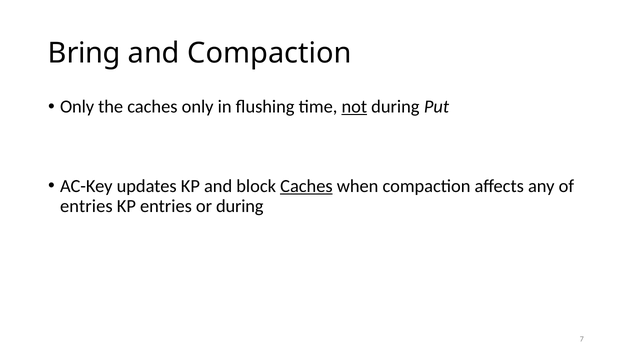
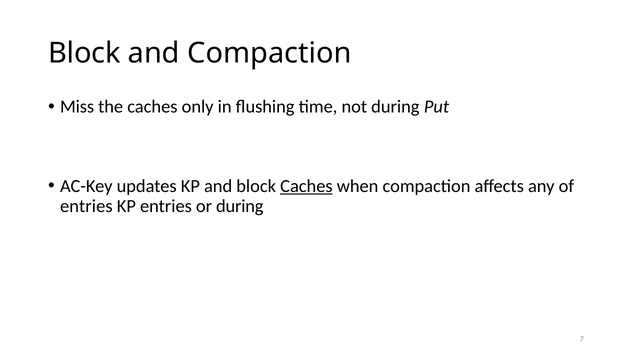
Bring: Bring -> Block (84, 53)
Only: Only -> Miss (77, 107)
not underline: present -> none (354, 107)
